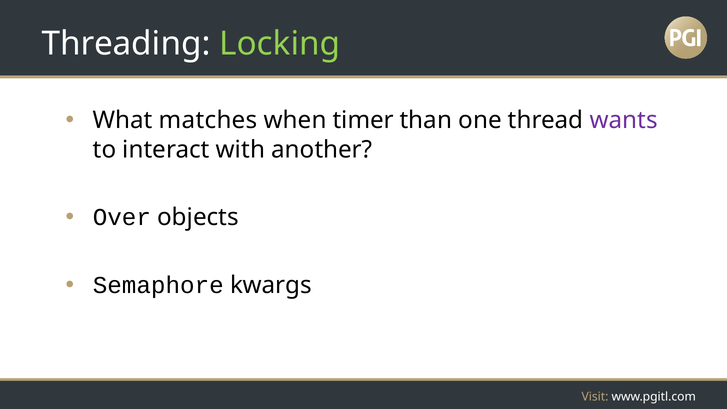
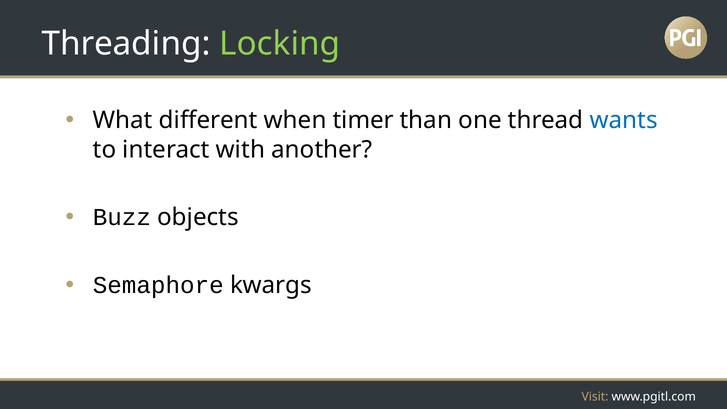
matches: matches -> different (208, 120)
wants colour: purple -> blue (624, 120)
Over: Over -> Buzz (122, 217)
